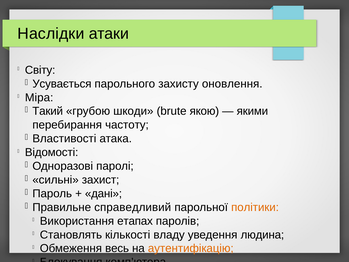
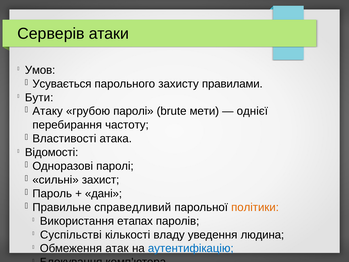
Наслідки: Наслідки -> Серверів (51, 34)
Світу: Світу -> Умов (40, 70)
оновлення: оновлення -> правилами (232, 84)
Міра: Міра -> Бути (39, 97)
Такий: Такий -> Атаку (48, 111)
грубою шкоди: шкоди -> паролі (133, 111)
якою: якою -> мети (204, 111)
якими: якими -> однієї (252, 111)
Становлять: Становлять -> Суспільстві (71, 234)
весь: весь -> атак (117, 248)
аутентифікацію colour: orange -> blue (191, 248)
